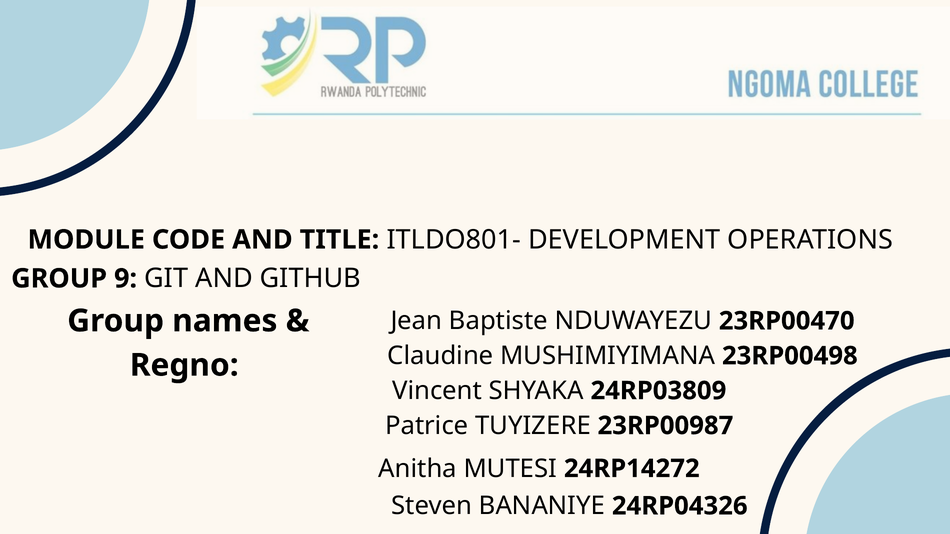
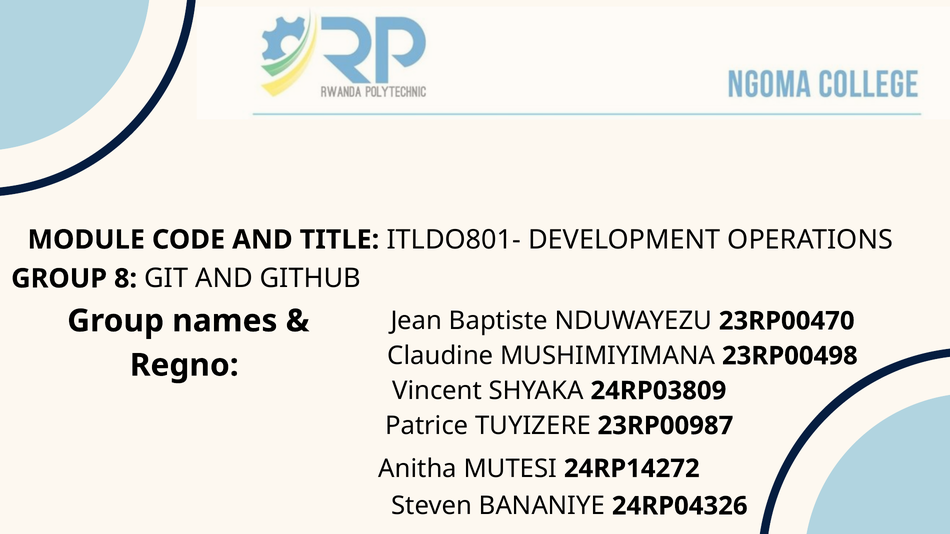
9: 9 -> 8 (126, 279)
